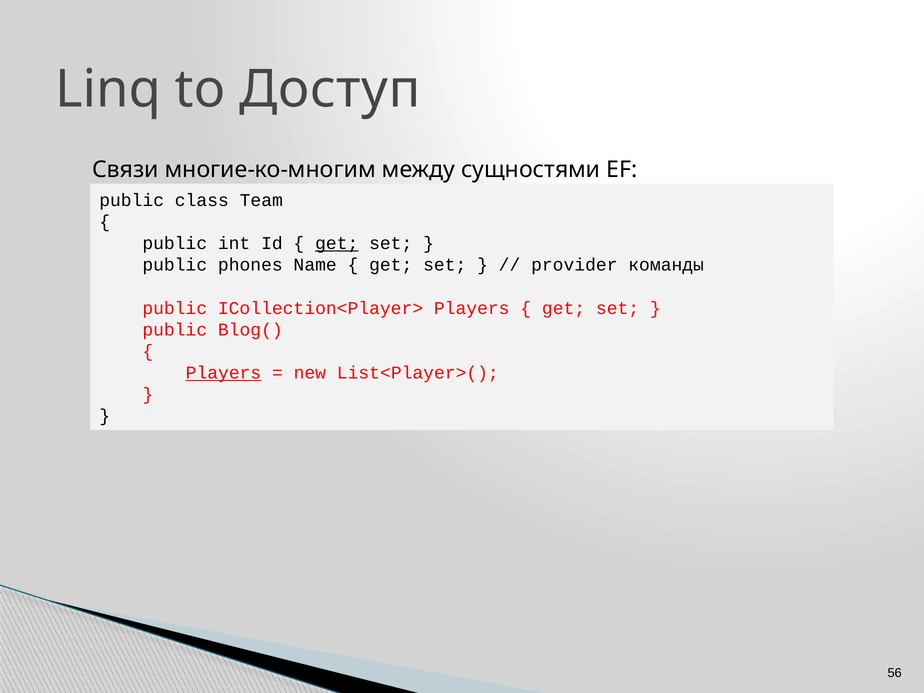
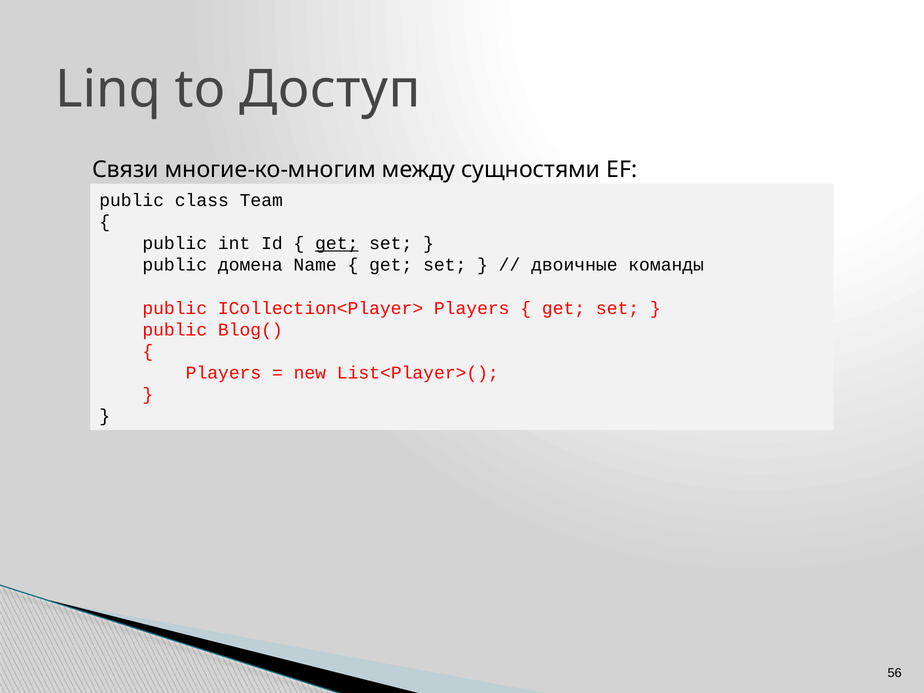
phones: phones -> домена (250, 265)
provider: provider -> двоичные (574, 265)
Players underline: present -> none (223, 373)
